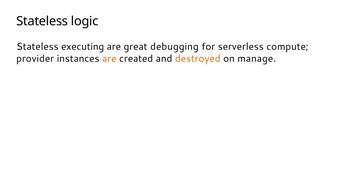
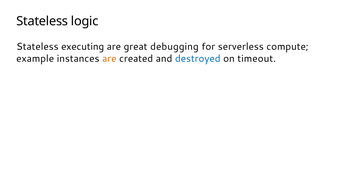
provider: provider -> example (35, 58)
destroyed colour: orange -> blue (198, 58)
manage: manage -> timeout (257, 58)
